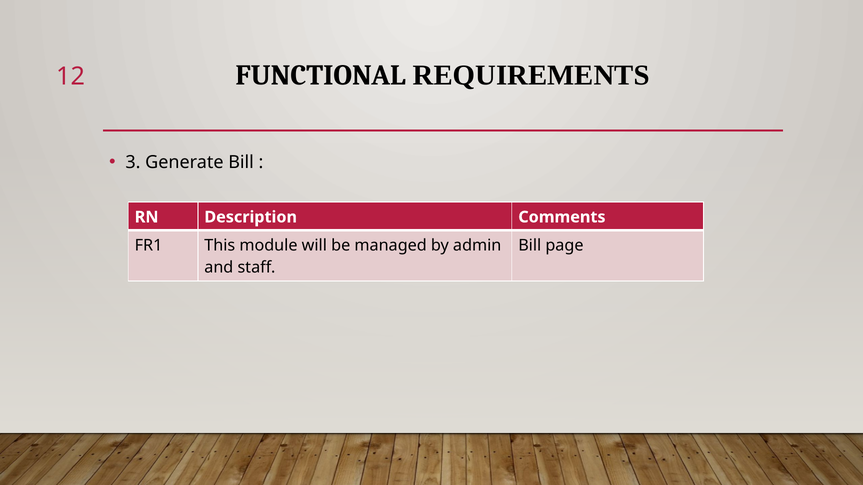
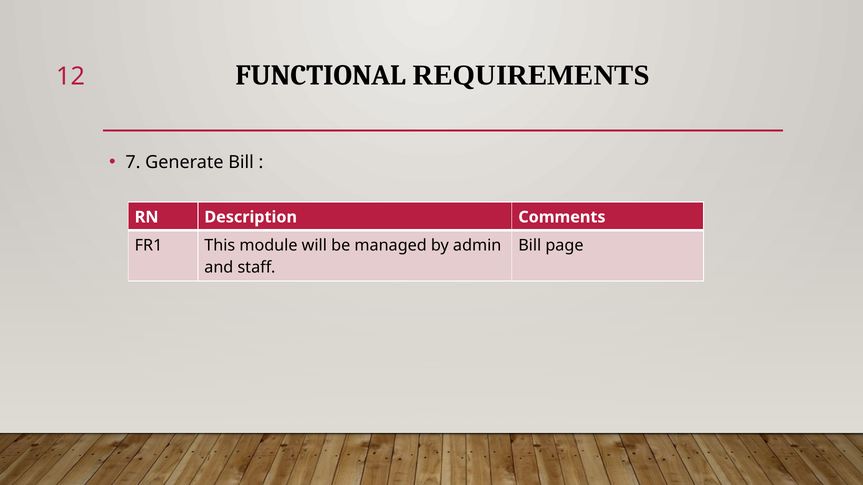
3: 3 -> 7 (133, 162)
